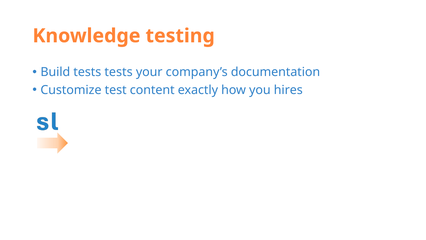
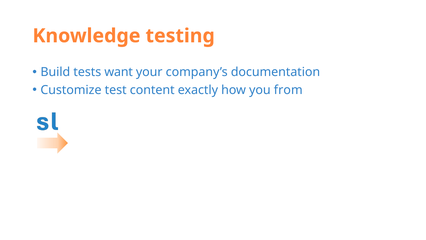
tests tests: tests -> want (119, 72)
hires: hires -> from (288, 90)
